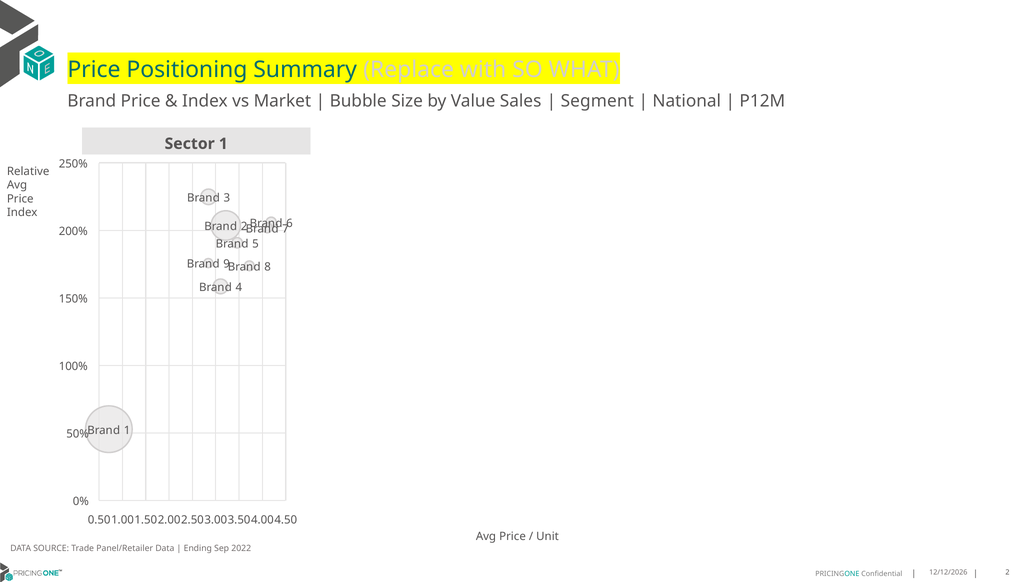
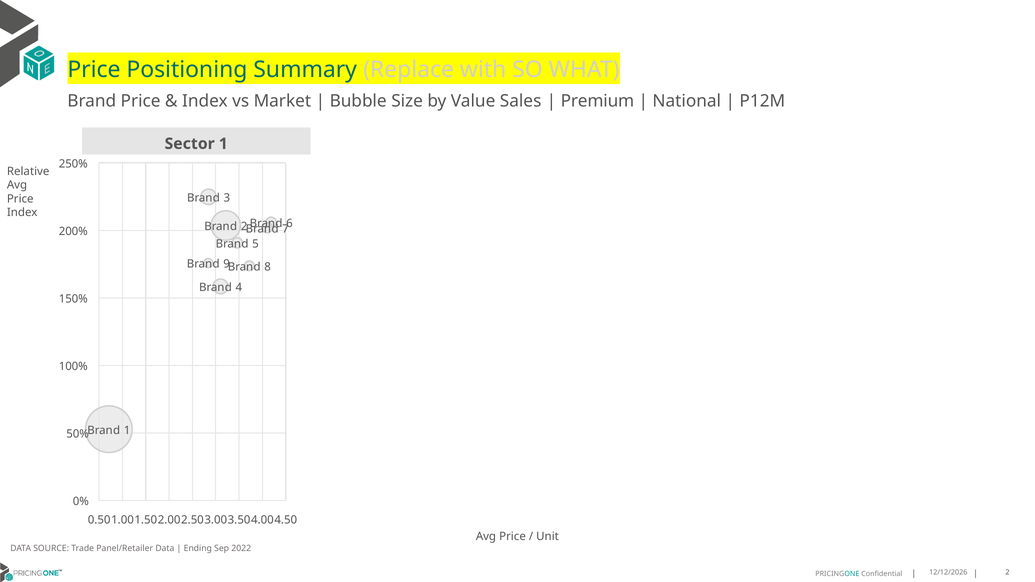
Segment: Segment -> Premium (597, 101)
